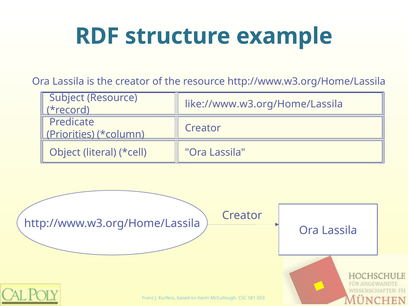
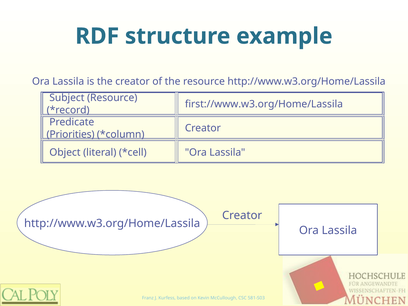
like://www.w3.org/Home/Lassila: like://www.w3.org/Home/Lassila -> first://www.w3.org/Home/Lassila (264, 104)
